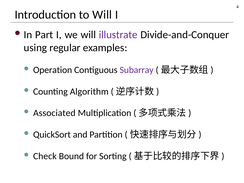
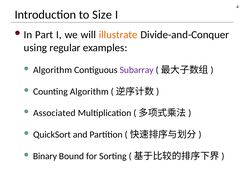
to Will: Will -> Size (102, 15)
illustrate colour: purple -> orange (118, 35)
Operation: Operation -> Algorithm (53, 70)
Check: Check -> Binary (45, 156)
